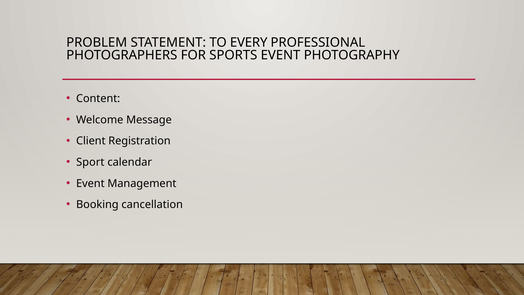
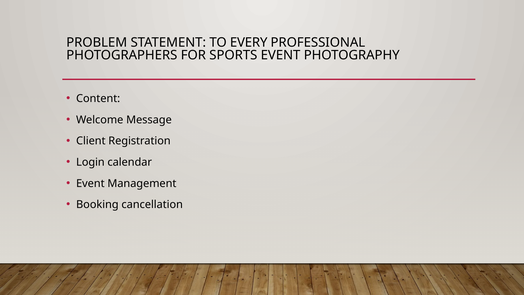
Sport: Sport -> Login (90, 162)
